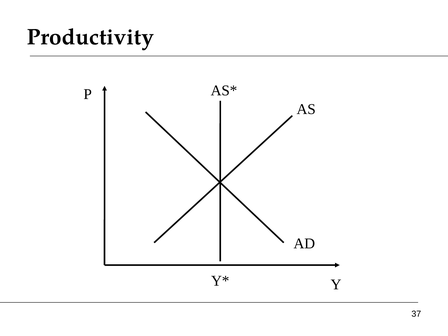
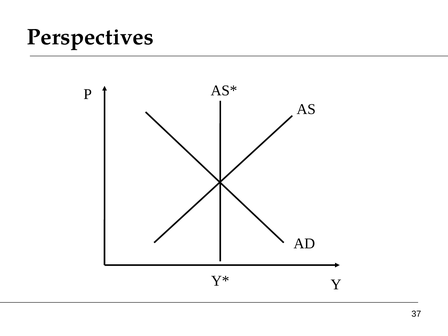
Productivity: Productivity -> Perspectives (90, 37)
